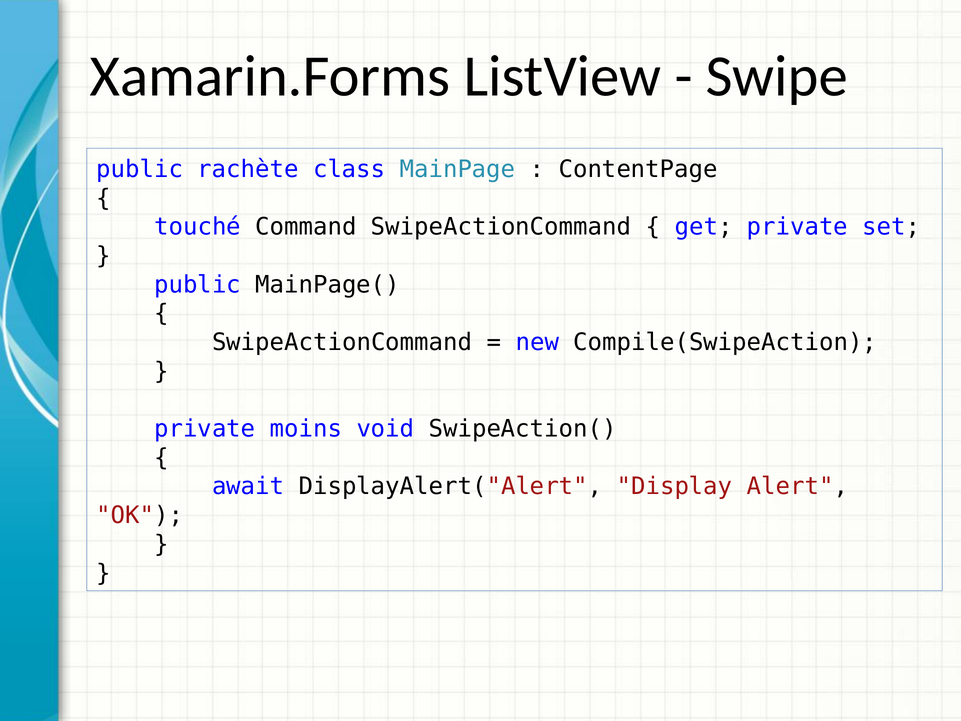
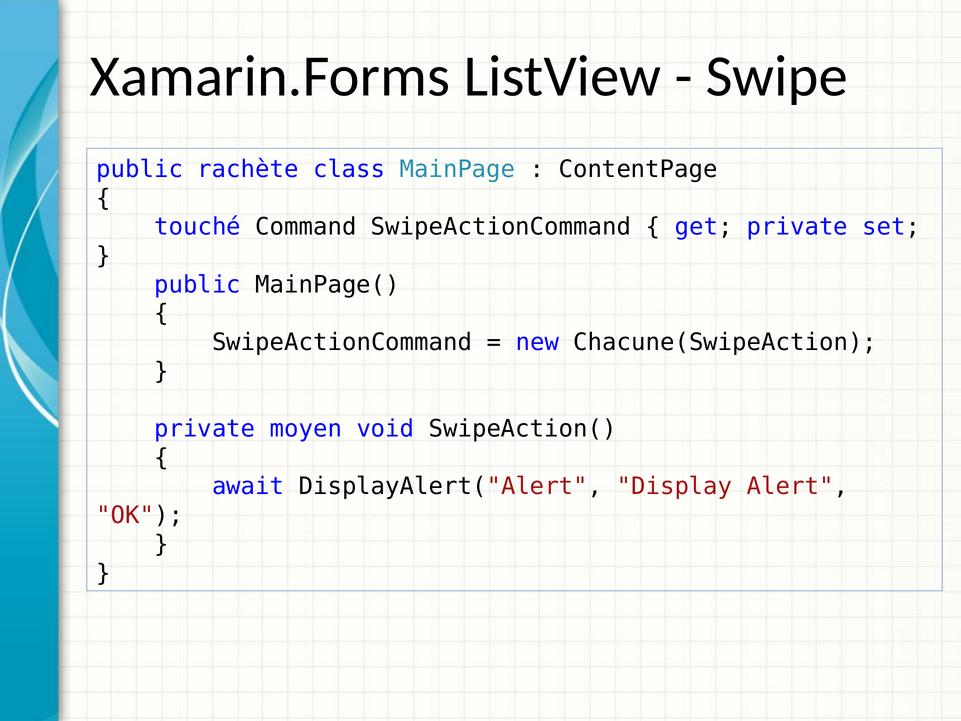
Compile(SwipeAction: Compile(SwipeAction -> Chacune(SwipeAction (725, 342)
moins: moins -> moyen (306, 429)
